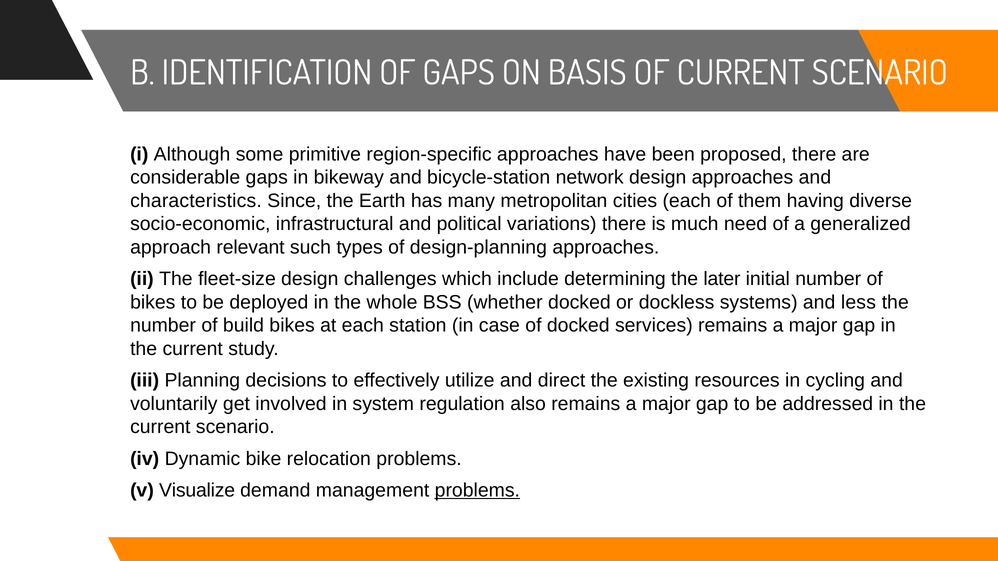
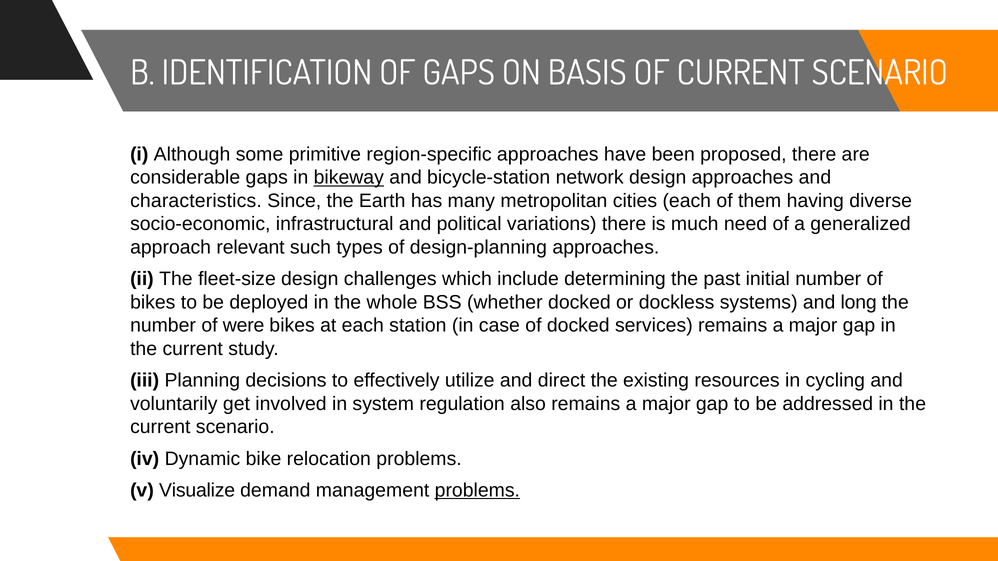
bikeway underline: none -> present (349, 178)
later: later -> past (722, 279)
less: less -> long (859, 302)
build: build -> were (244, 326)
